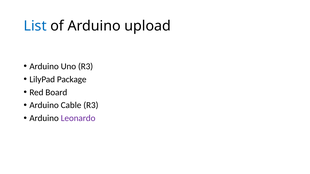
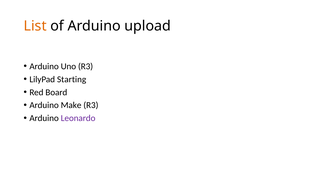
List colour: blue -> orange (35, 26)
Package: Package -> Starting (72, 79)
Cable: Cable -> Make (71, 105)
